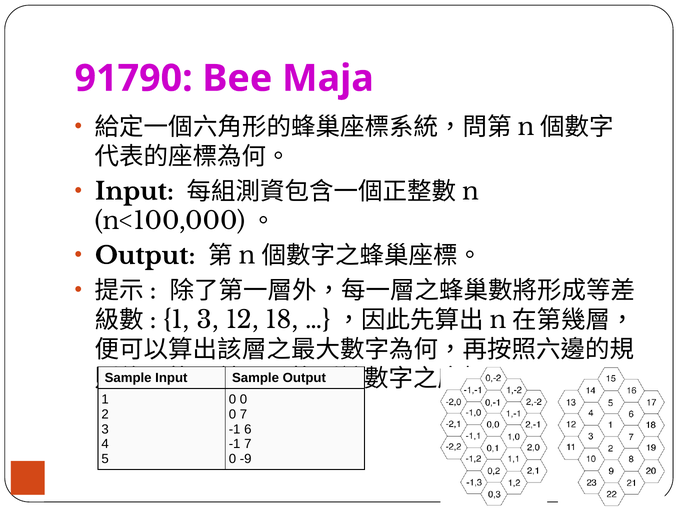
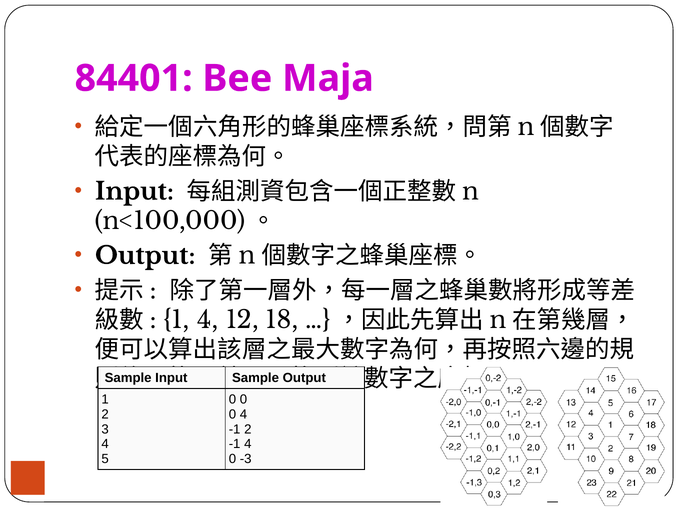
91790: 91790 -> 84401 (134, 78)
1 3: 3 -> 4 (208, 320)
0 7: 7 -> 4 (243, 414)
-1 6: 6 -> 2 (248, 429)
-1 7: 7 -> 4 (248, 444)
-9: -9 -> -3 (246, 458)
